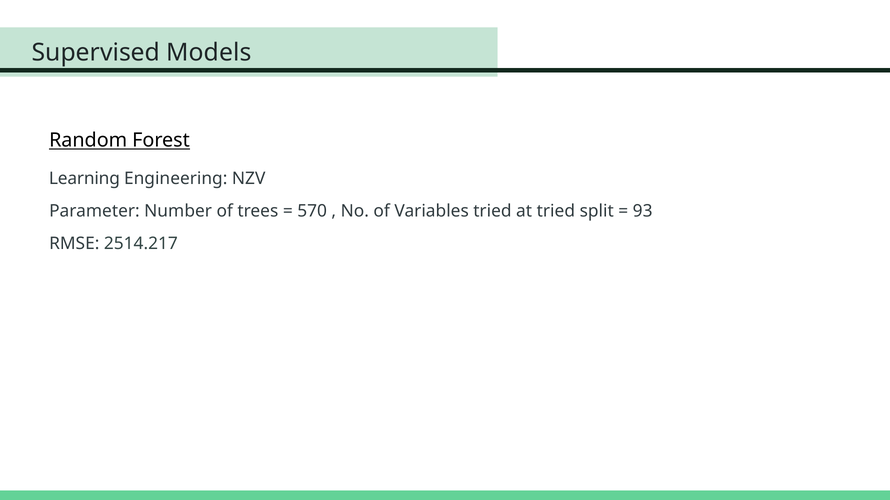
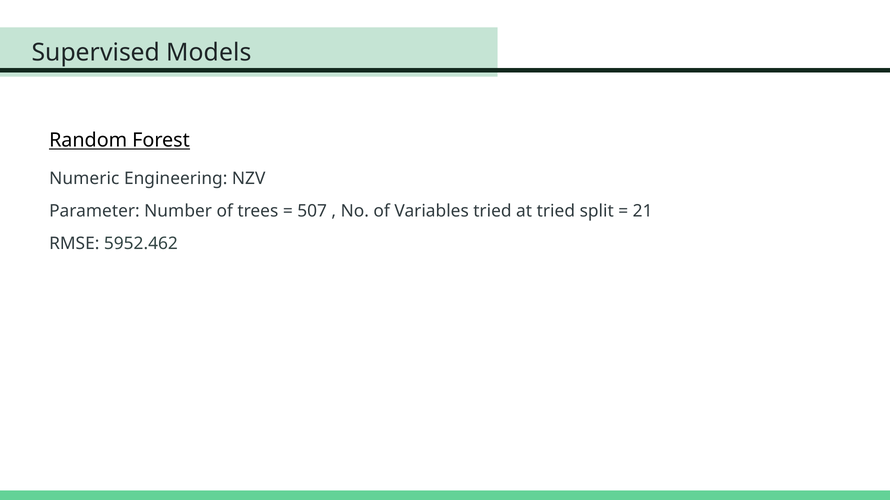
Learning: Learning -> Numeric (84, 179)
570: 570 -> 507 (312, 211)
93: 93 -> 21 (643, 211)
2514.217: 2514.217 -> 5952.462 (141, 244)
